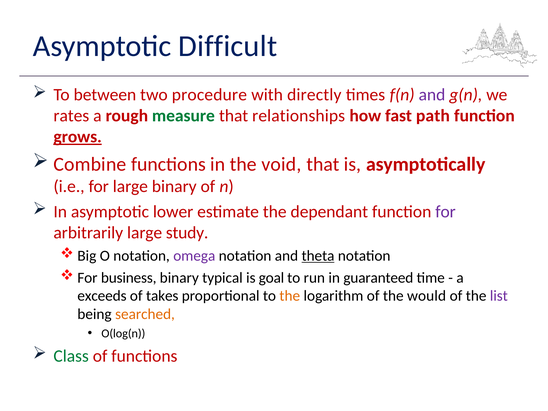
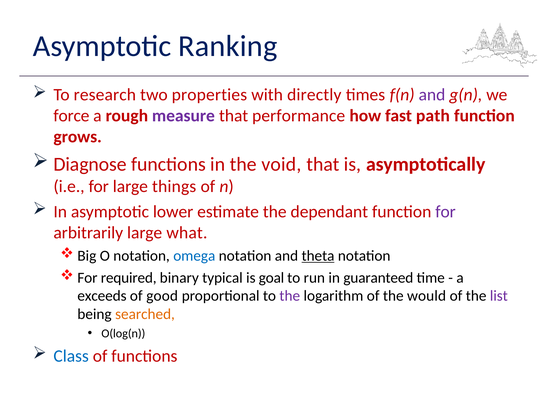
Difficult: Difficult -> Ranking (228, 46)
between: between -> research (105, 95)
procedure: procedure -> properties (209, 95)
rates: rates -> force (71, 116)
measure colour: green -> purple (183, 116)
relationships: relationships -> performance (299, 116)
grows underline: present -> none (78, 137)
Combine: Combine -> Diagnose (90, 164)
large binary: binary -> things (174, 186)
study: study -> what (187, 233)
omega colour: purple -> blue (194, 256)
business: business -> required (129, 278)
takes: takes -> good (162, 296)
the colour: orange -> purple (290, 296)
Class colour: green -> blue (71, 356)
